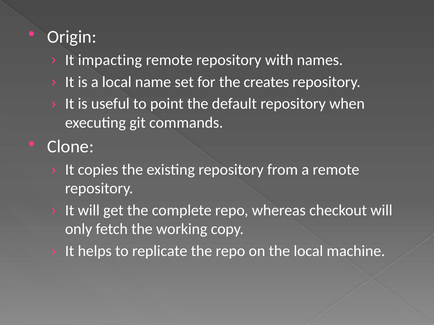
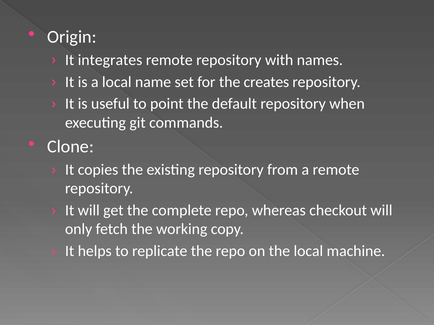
impacting: impacting -> integrates (110, 60)
